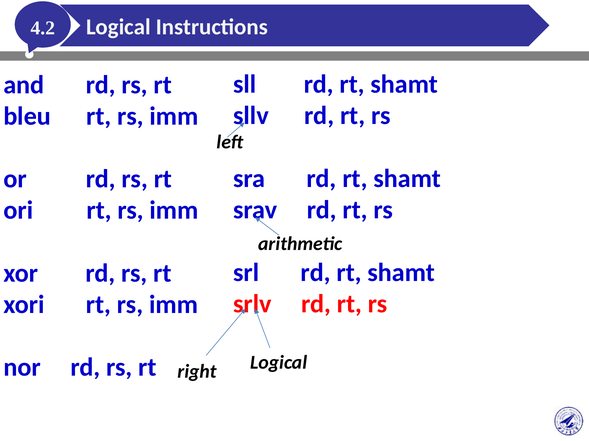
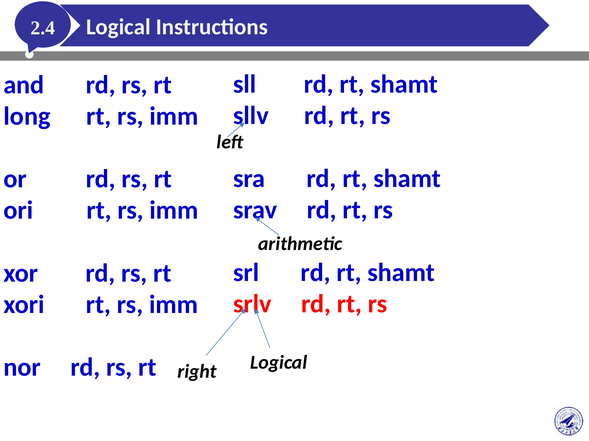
4.2: 4.2 -> 2.4 (43, 28)
bleu: bleu -> long (27, 116)
